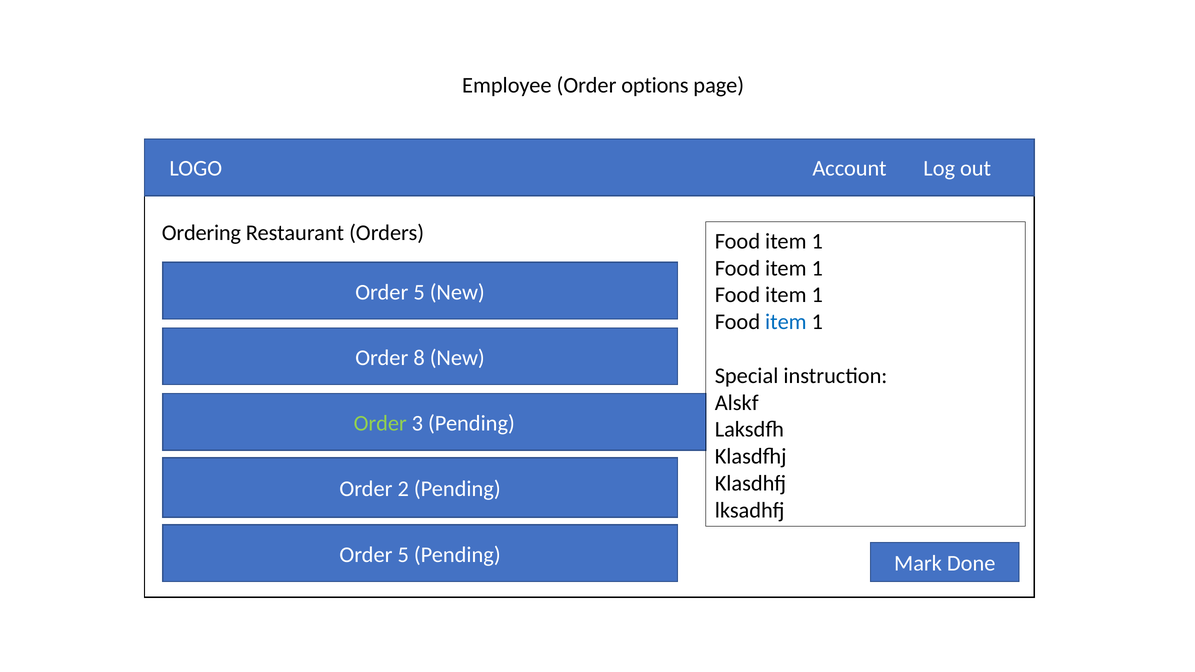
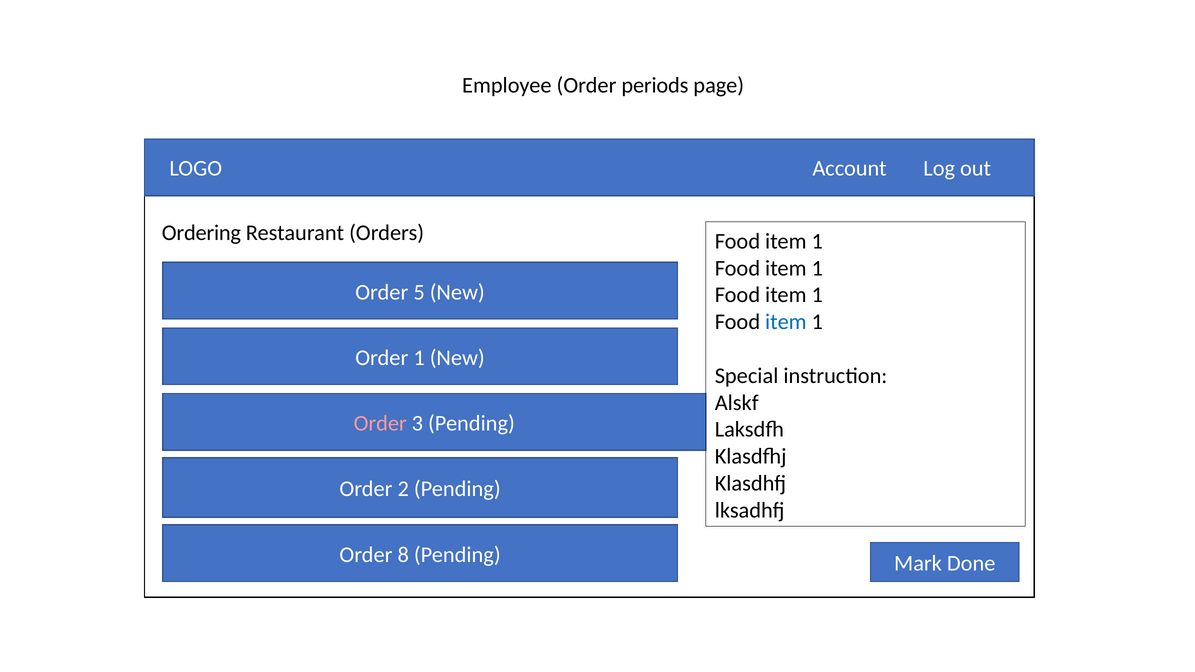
options: options -> periods (655, 86)
Order 8: 8 -> 1 (419, 358)
Order colour: light green -> pink (380, 424)
5: 5 -> 8 (403, 555)
